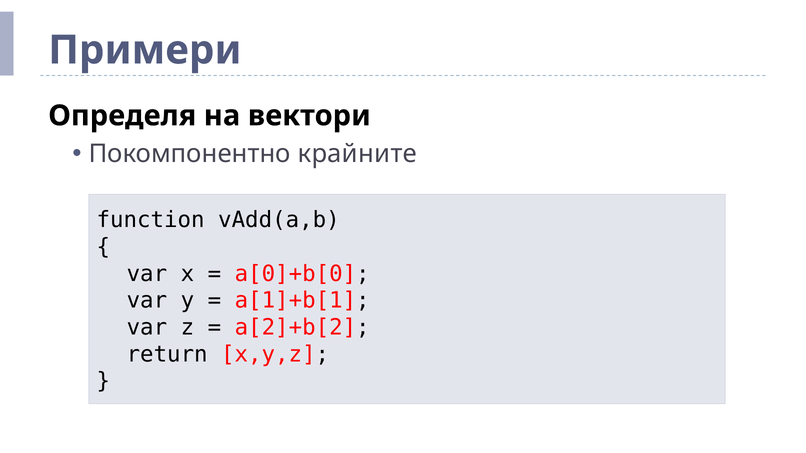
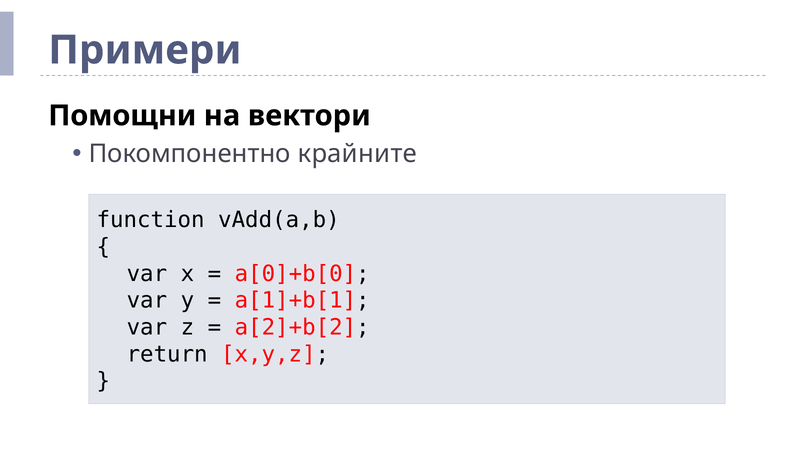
Определя: Определя -> Помощни (122, 116)
